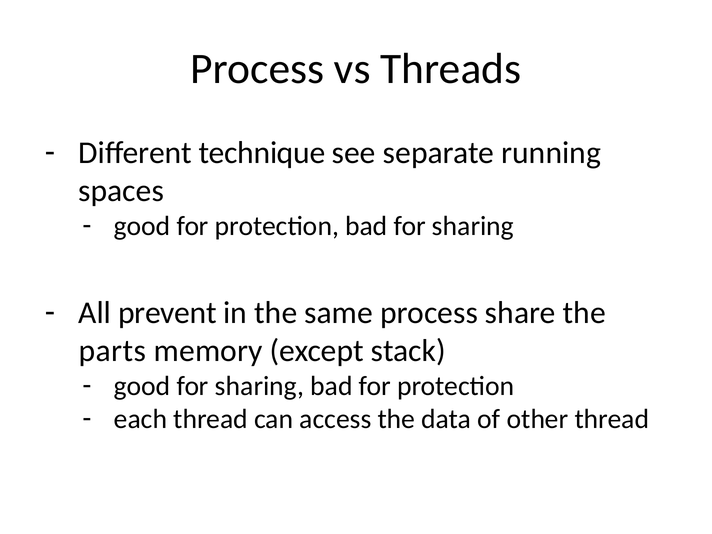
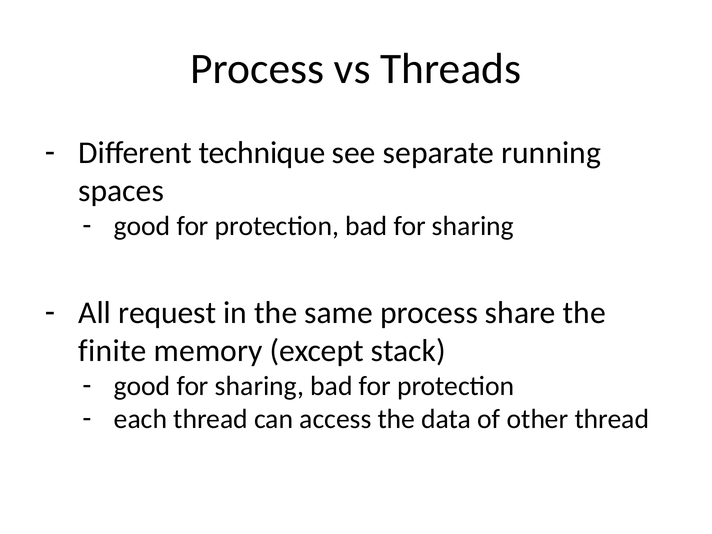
prevent: prevent -> request (167, 313)
parts: parts -> finite (112, 351)
